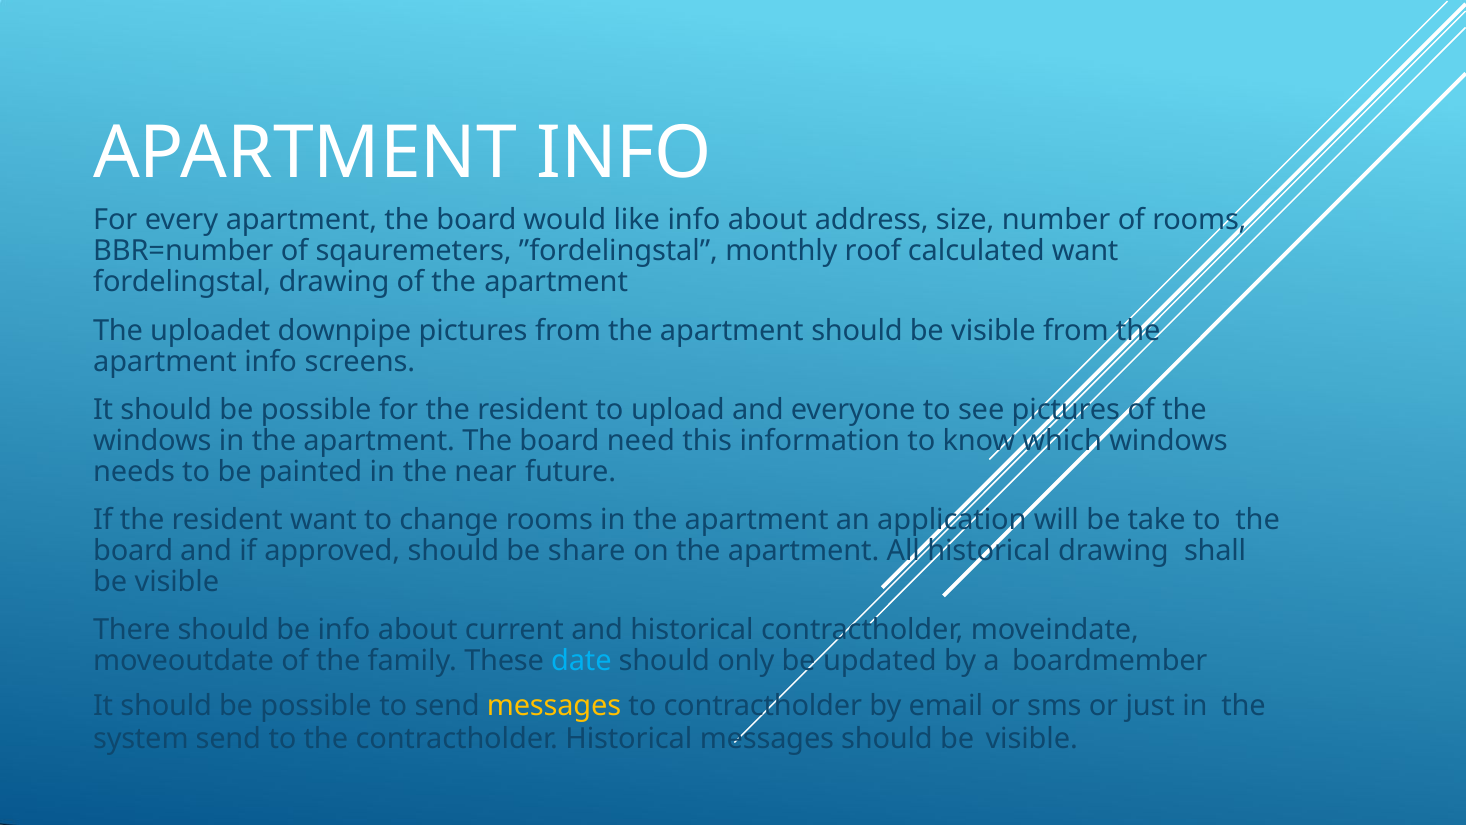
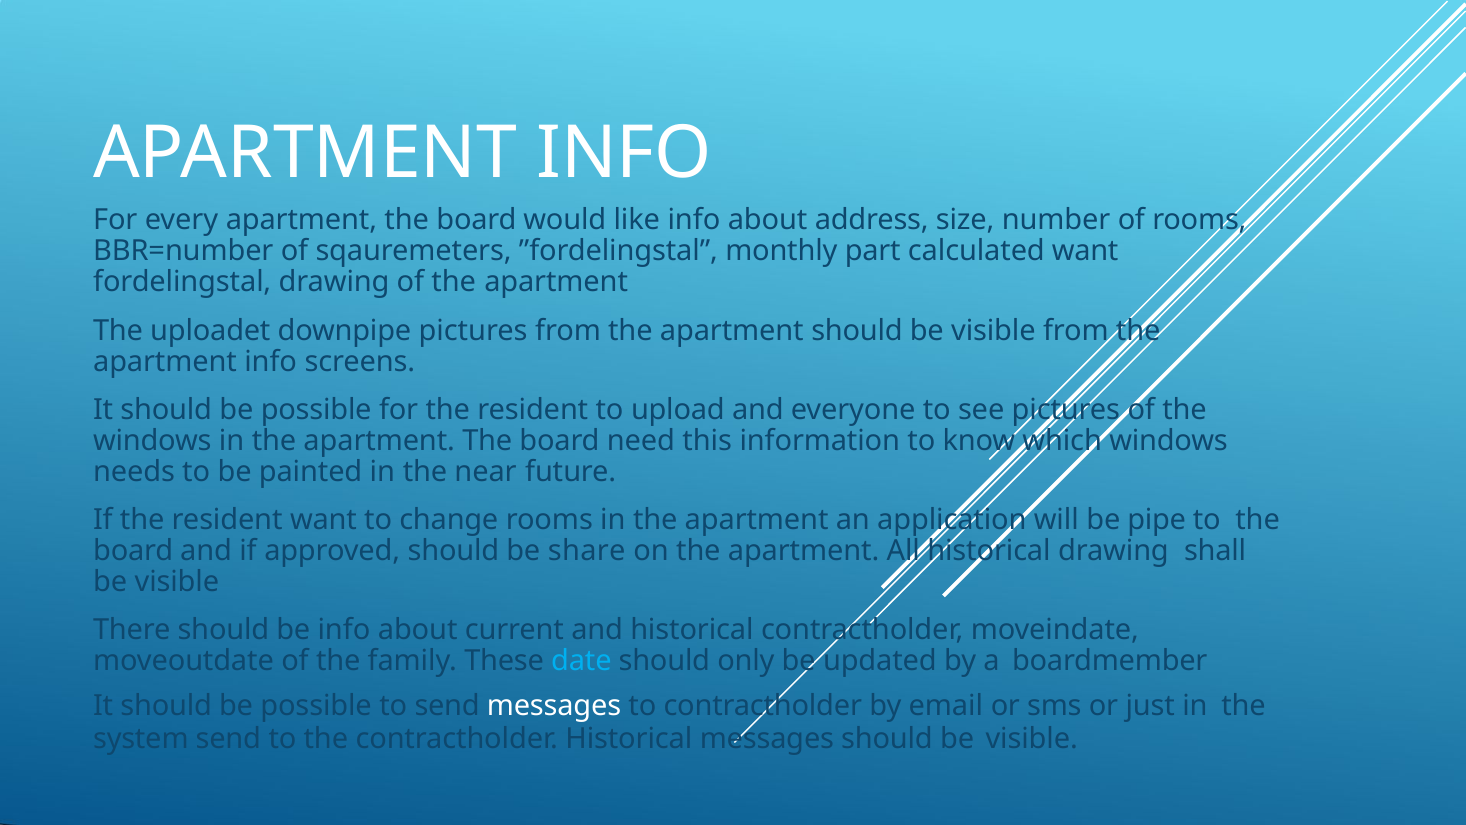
roof: roof -> part (873, 251)
take: take -> pipe (1157, 519)
messages colour: yellow -> white (554, 706)
